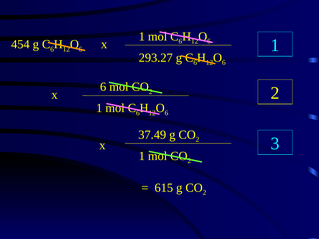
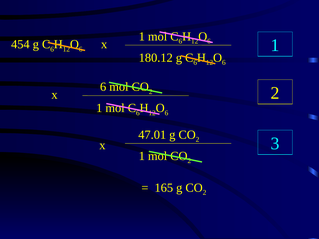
293.27: 293.27 -> 180.12 (156, 58)
37.49: 37.49 -> 47.01 (152, 135)
615: 615 -> 165 (164, 188)
